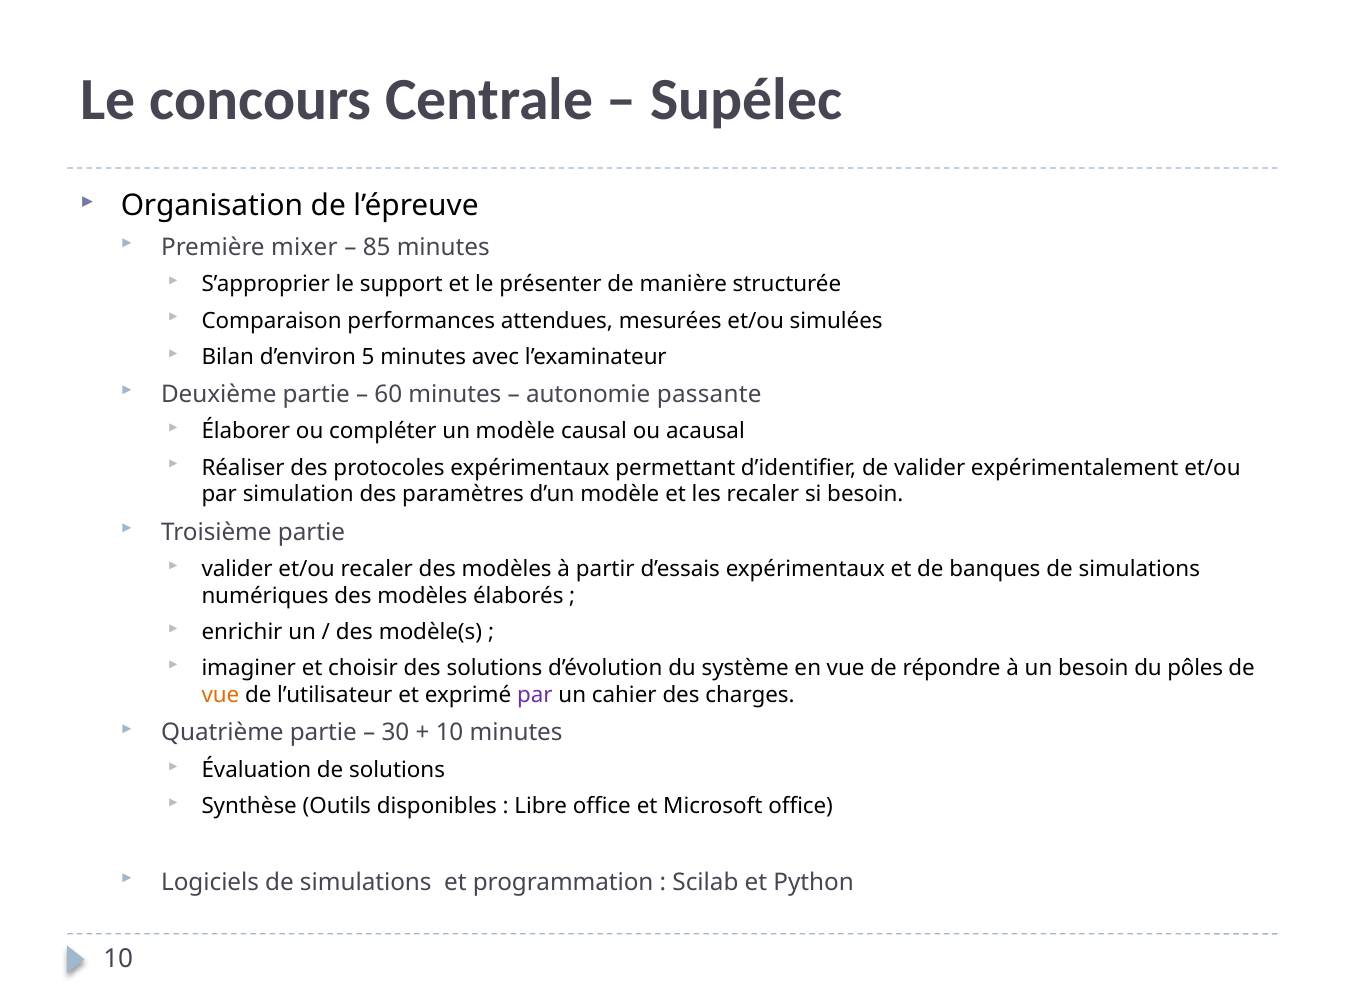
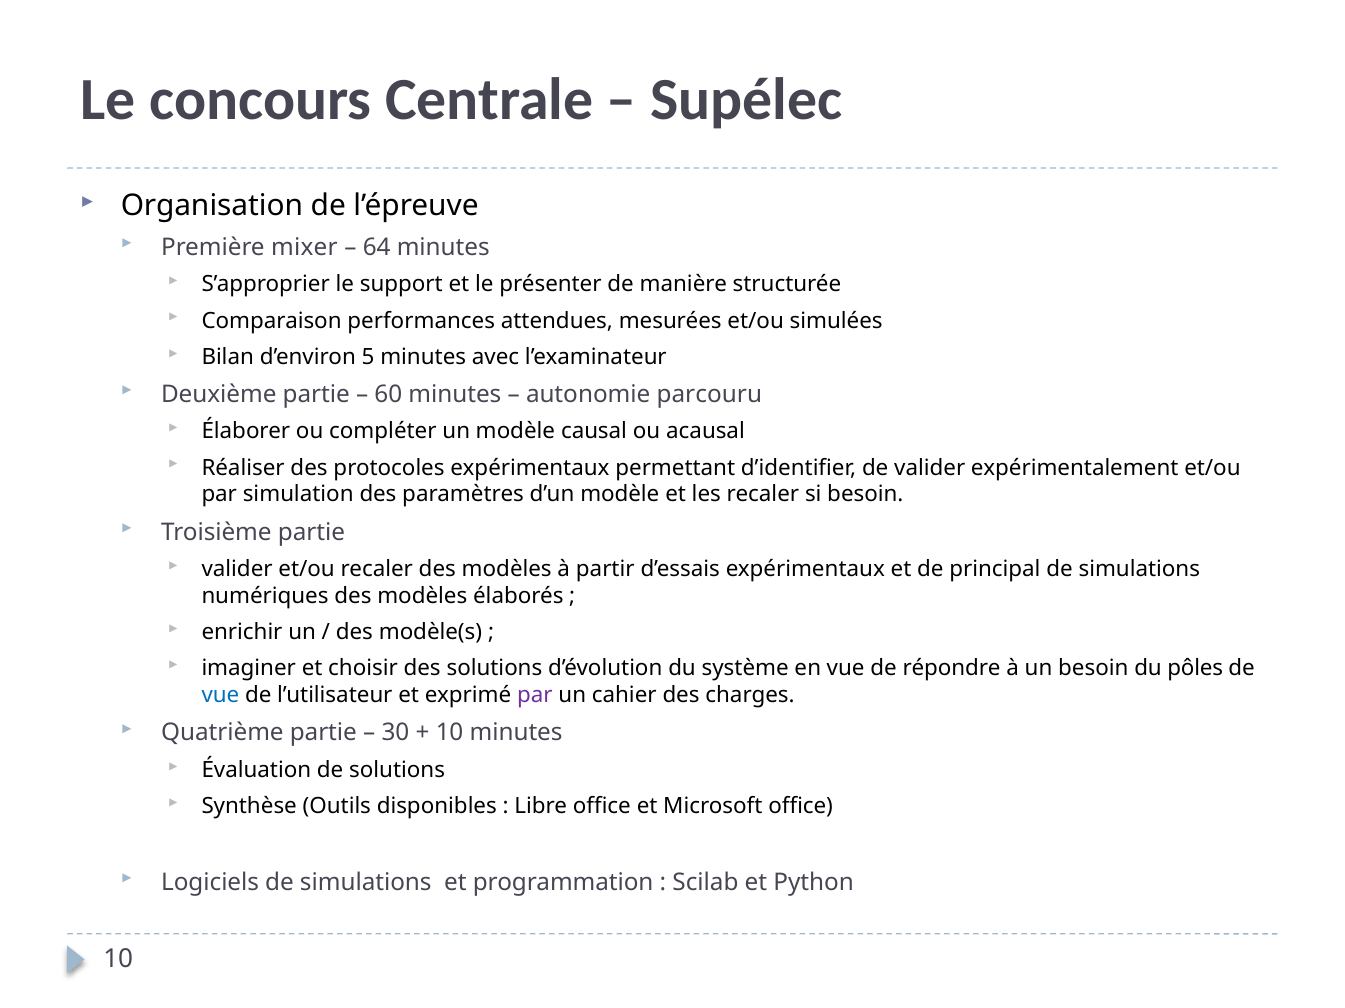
85: 85 -> 64 (377, 247)
passante: passante -> parcouru (709, 395)
banques: banques -> principal (995, 570)
vue colour: orange -> blue (220, 696)
